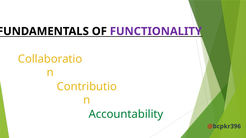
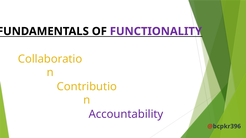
Accountability colour: green -> purple (126, 115)
